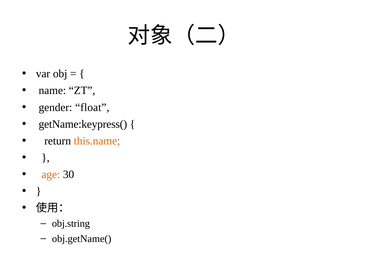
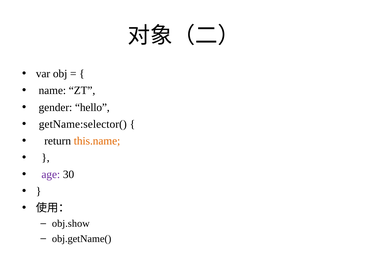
float: float -> hello (92, 107)
getName:keypress(: getName:keypress( -> getName:selector( (83, 124)
age colour: orange -> purple (51, 174)
obj.string: obj.string -> obj.show (71, 224)
